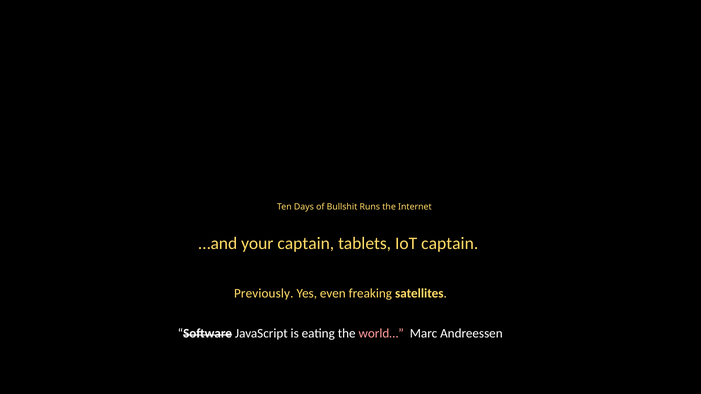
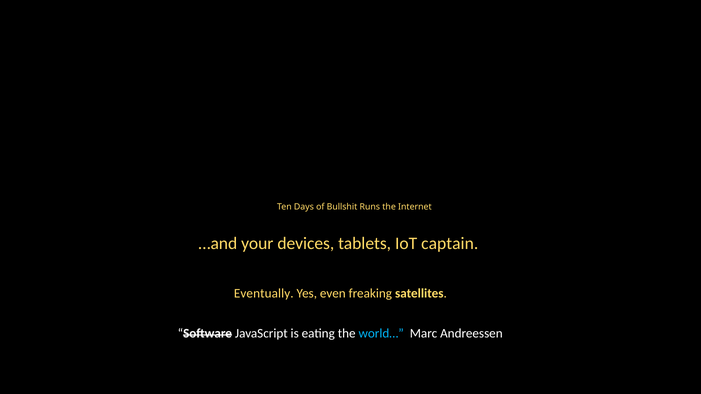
your captain: captain -> devices (306, 244)
Previously: Previously -> Eventually (264, 294)
world… colour: pink -> light blue (381, 334)
